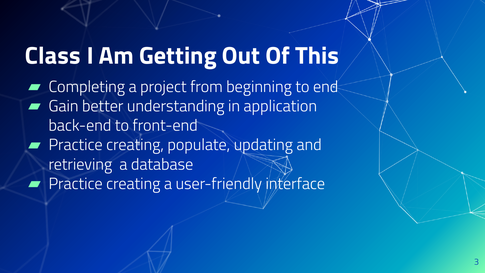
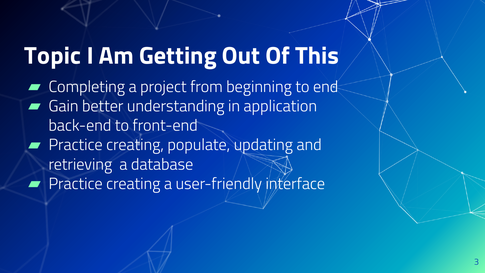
Class: Class -> Topic (53, 56)
